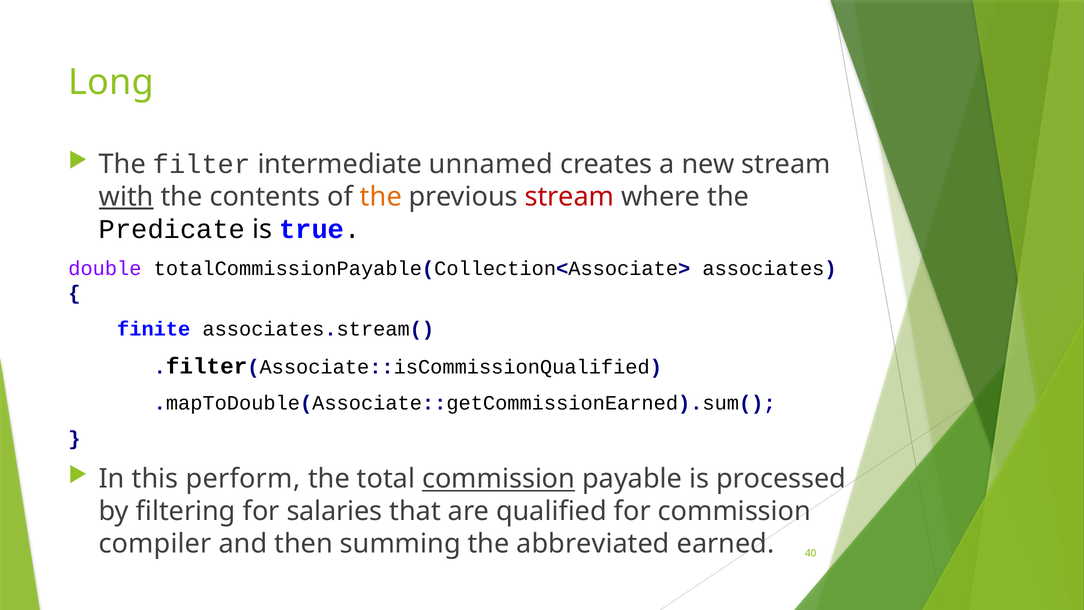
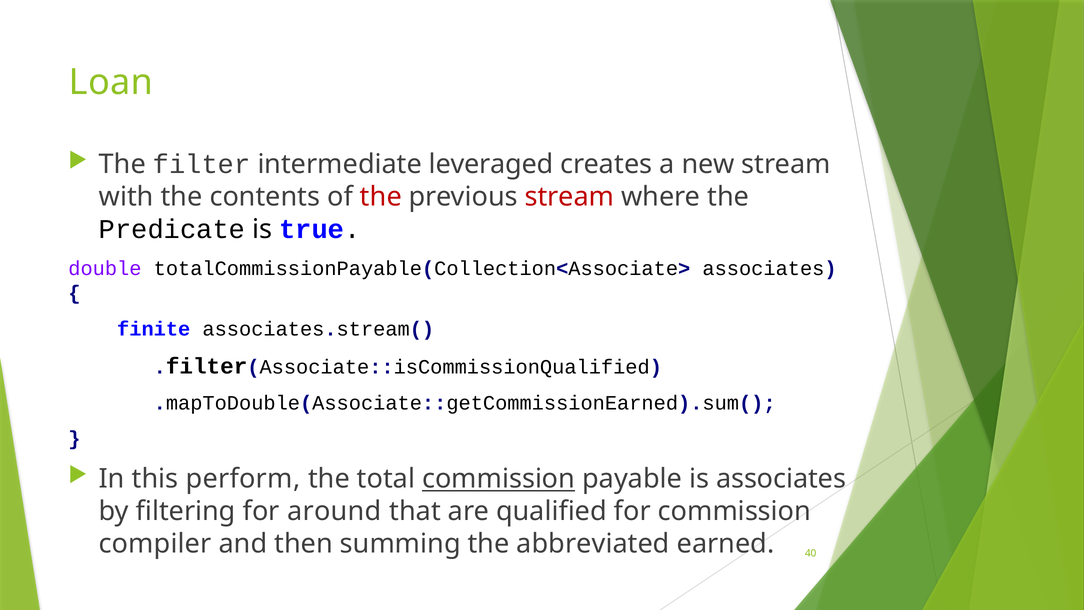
Long: Long -> Loan (111, 82)
unnamed: unnamed -> leveraged (491, 164)
with underline: present -> none (126, 197)
the colour: orange -> red (381, 197)
is processed: processed -> associates (781, 479)
salaries: salaries -> around (334, 511)
